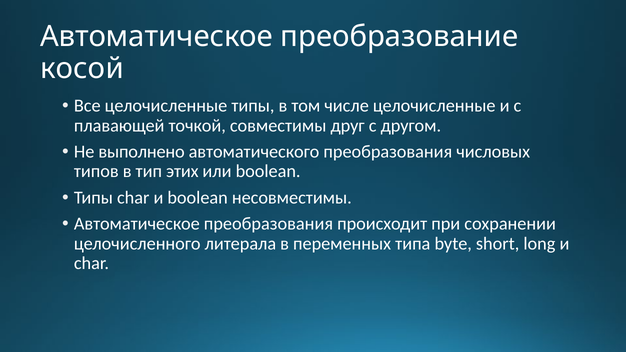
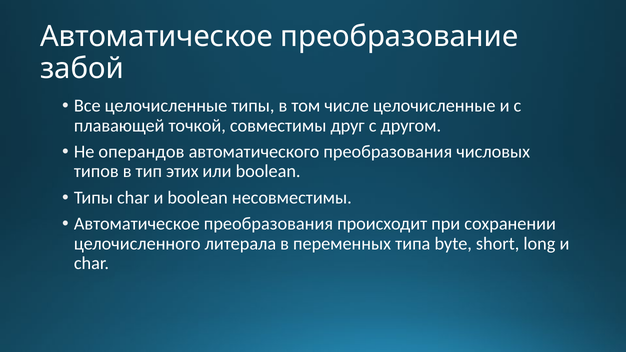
косой: косой -> забой (82, 68)
выполнено: выполнено -> операндов (141, 152)
